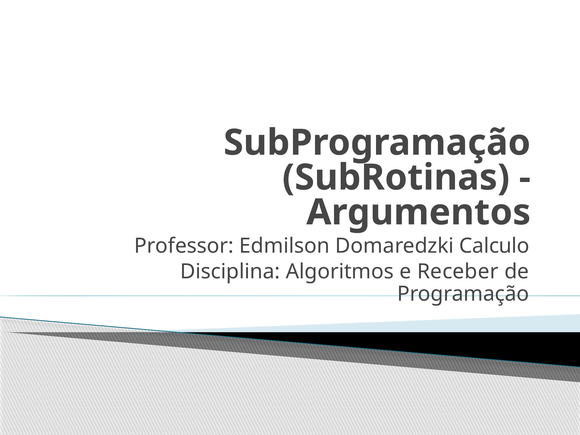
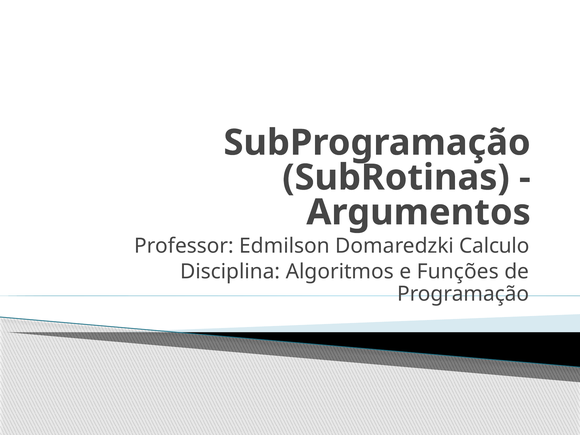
Receber: Receber -> Funções (458, 271)
